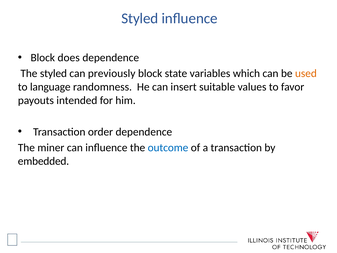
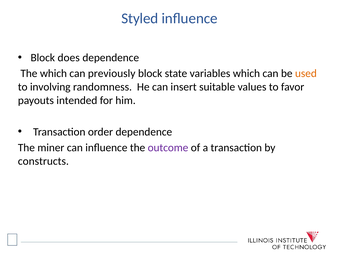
The styled: styled -> which (53, 73)
language: language -> involving (50, 87)
outcome colour: blue -> purple (168, 148)
embedded: embedded -> constructs (43, 161)
